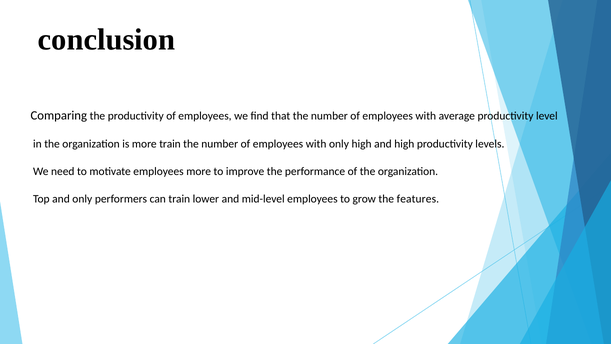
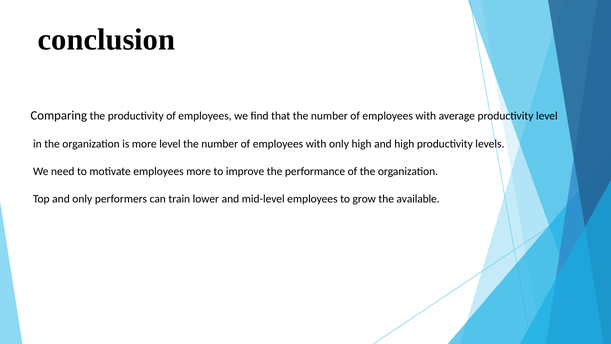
more train: train -> level (170, 144)
features: features -> available (418, 199)
